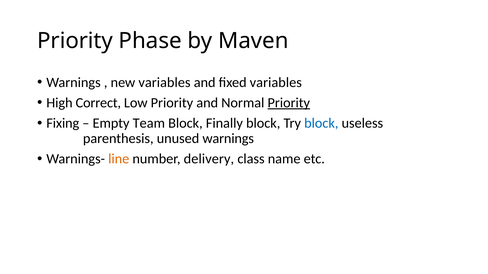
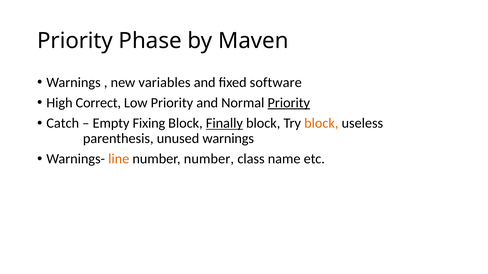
fixed variables: variables -> software (276, 83)
Fixing: Fixing -> Catch (63, 123)
Team: Team -> Fixing (149, 123)
Finally underline: none -> present (224, 123)
block colour: blue -> orange (321, 123)
number delivery: delivery -> number (209, 159)
